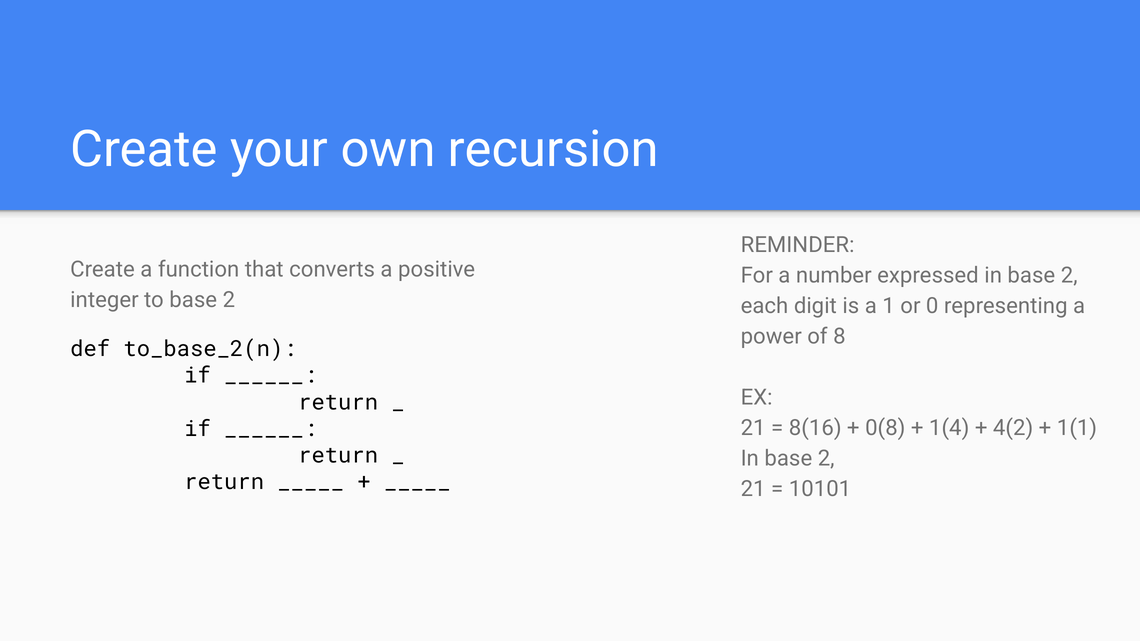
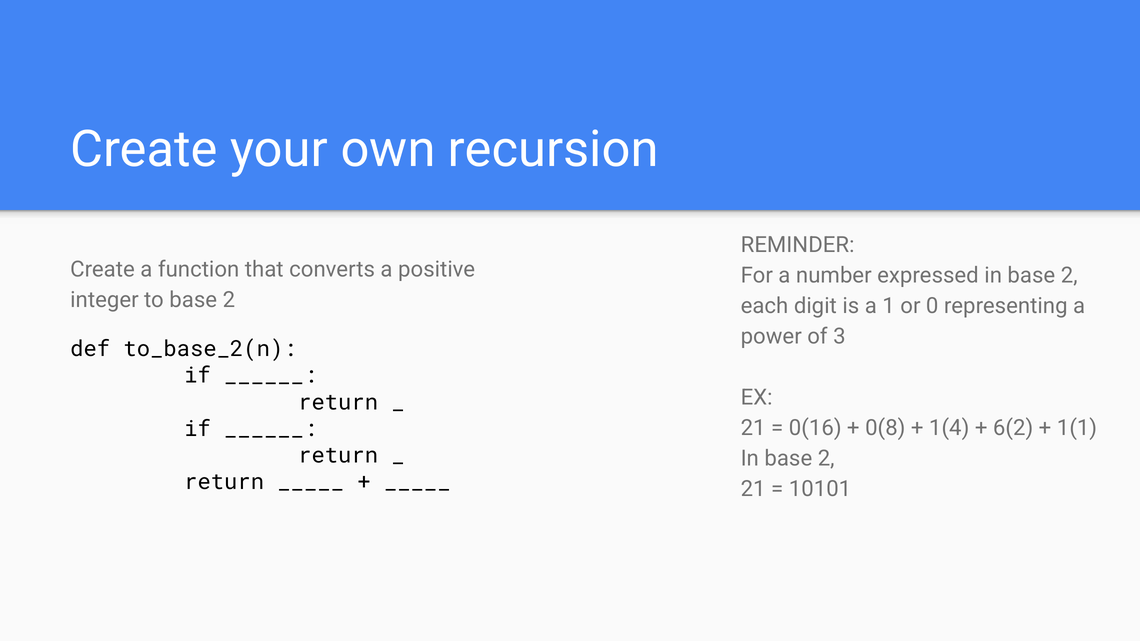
8: 8 -> 3 (839, 337)
8(16: 8(16 -> 0(16 (815, 428)
4(2: 4(2 -> 6(2 (1013, 428)
